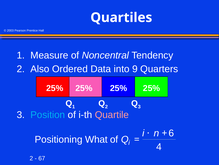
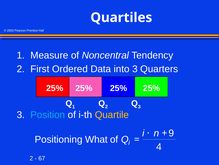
Also: Also -> First (40, 69)
into 9: 9 -> 3 (135, 69)
Quartile colour: pink -> yellow (112, 114)
6: 6 -> 9 (171, 133)
